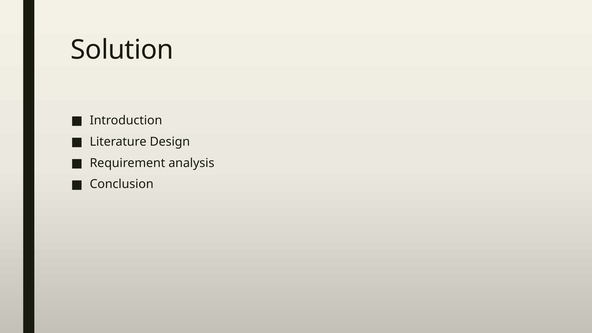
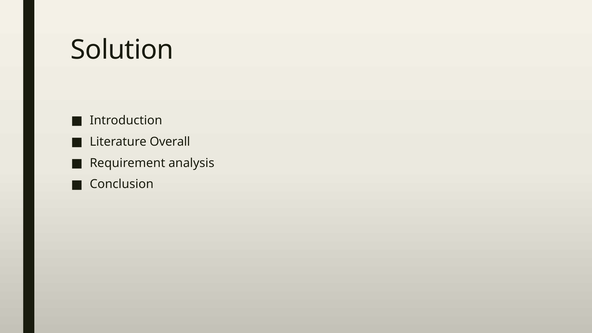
Design: Design -> Overall (170, 142)
